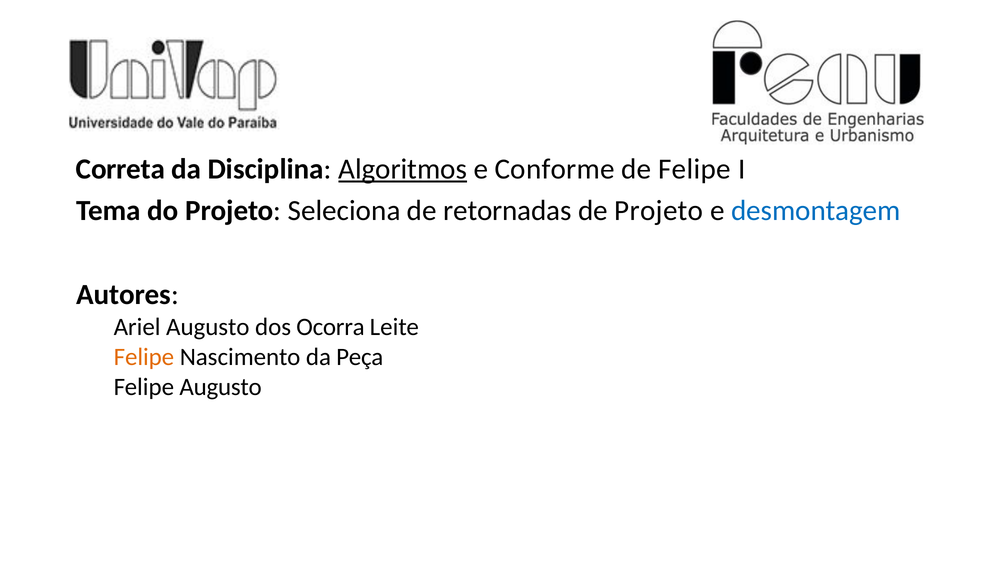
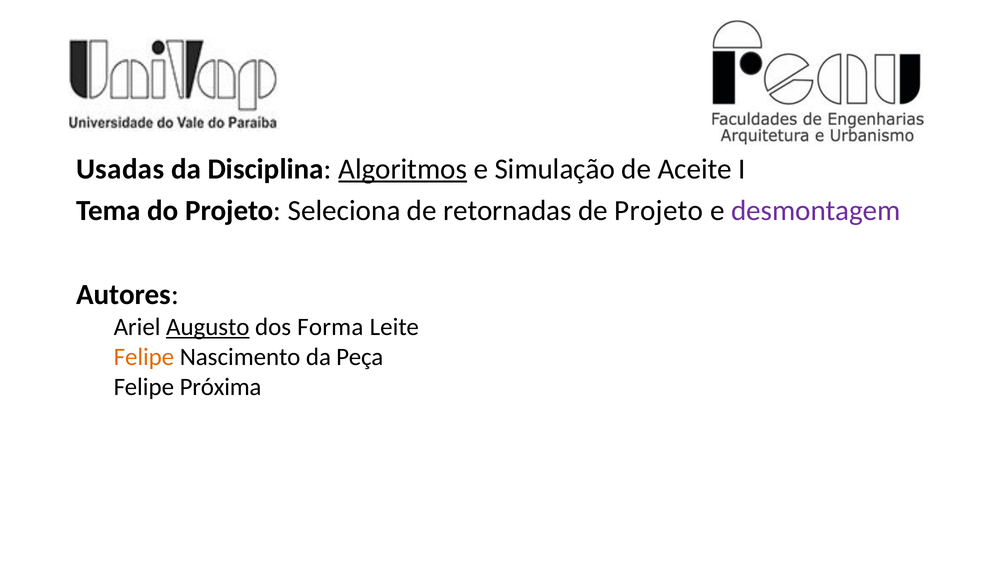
Correta: Correta -> Usadas (120, 169)
Conforme: Conforme -> Simulação (555, 169)
de Felipe: Felipe -> Aceite (695, 169)
desmontagem colour: blue -> purple (816, 211)
Augusto underline: none -> present (208, 327)
Ocorra: Ocorra -> Forma (330, 327)
Felipe Augusto: Augusto -> Próxima (221, 387)
